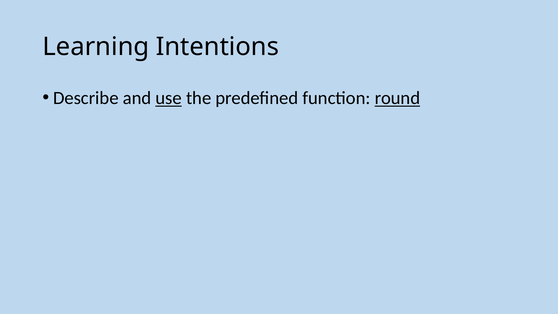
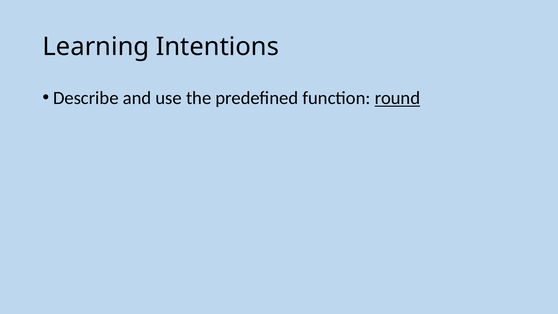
use underline: present -> none (169, 98)
